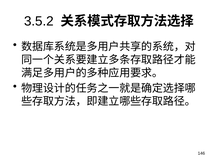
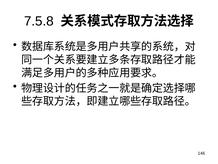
3.5.2: 3.5.2 -> 7.5.8 (39, 21)
